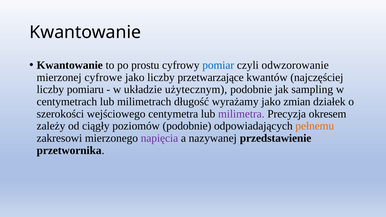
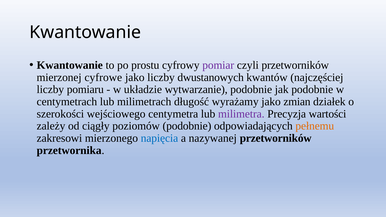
pomiar colour: blue -> purple (218, 65)
czyli odwzorowanie: odwzorowanie -> przetworników (295, 65)
przetwarzające: przetwarzające -> dwustanowych (211, 77)
użytecznym: użytecznym -> wytwarzanie (196, 90)
jak sampling: sampling -> podobnie (312, 90)
okresem: okresem -> wartości (328, 114)
napięcia colour: purple -> blue (159, 138)
nazywanej przedstawienie: przedstawienie -> przetworników (276, 138)
